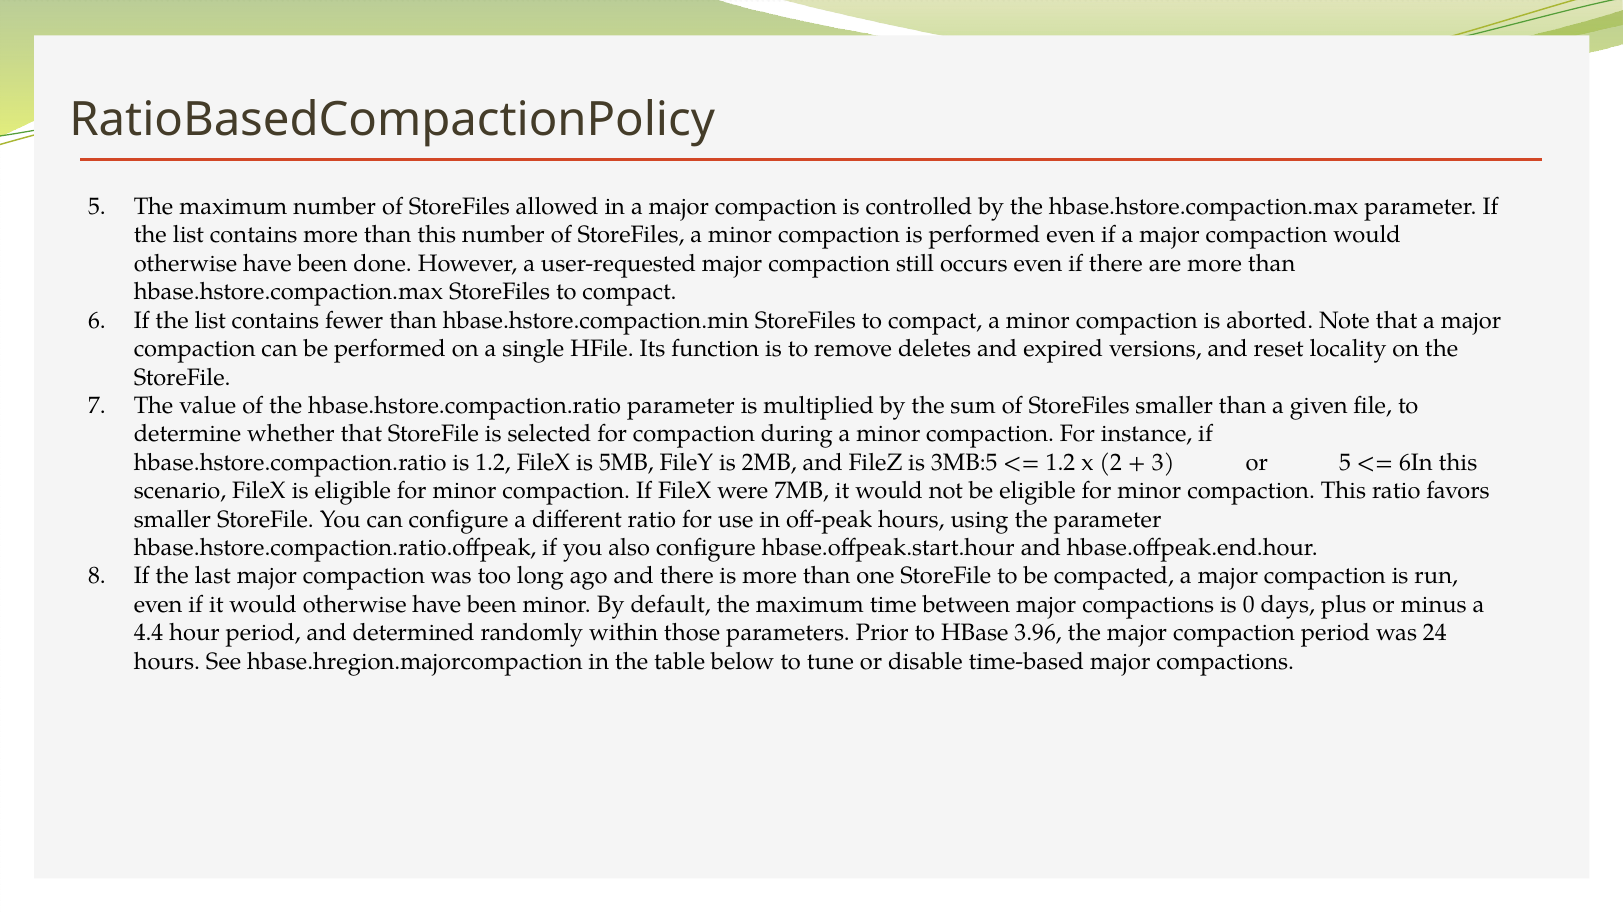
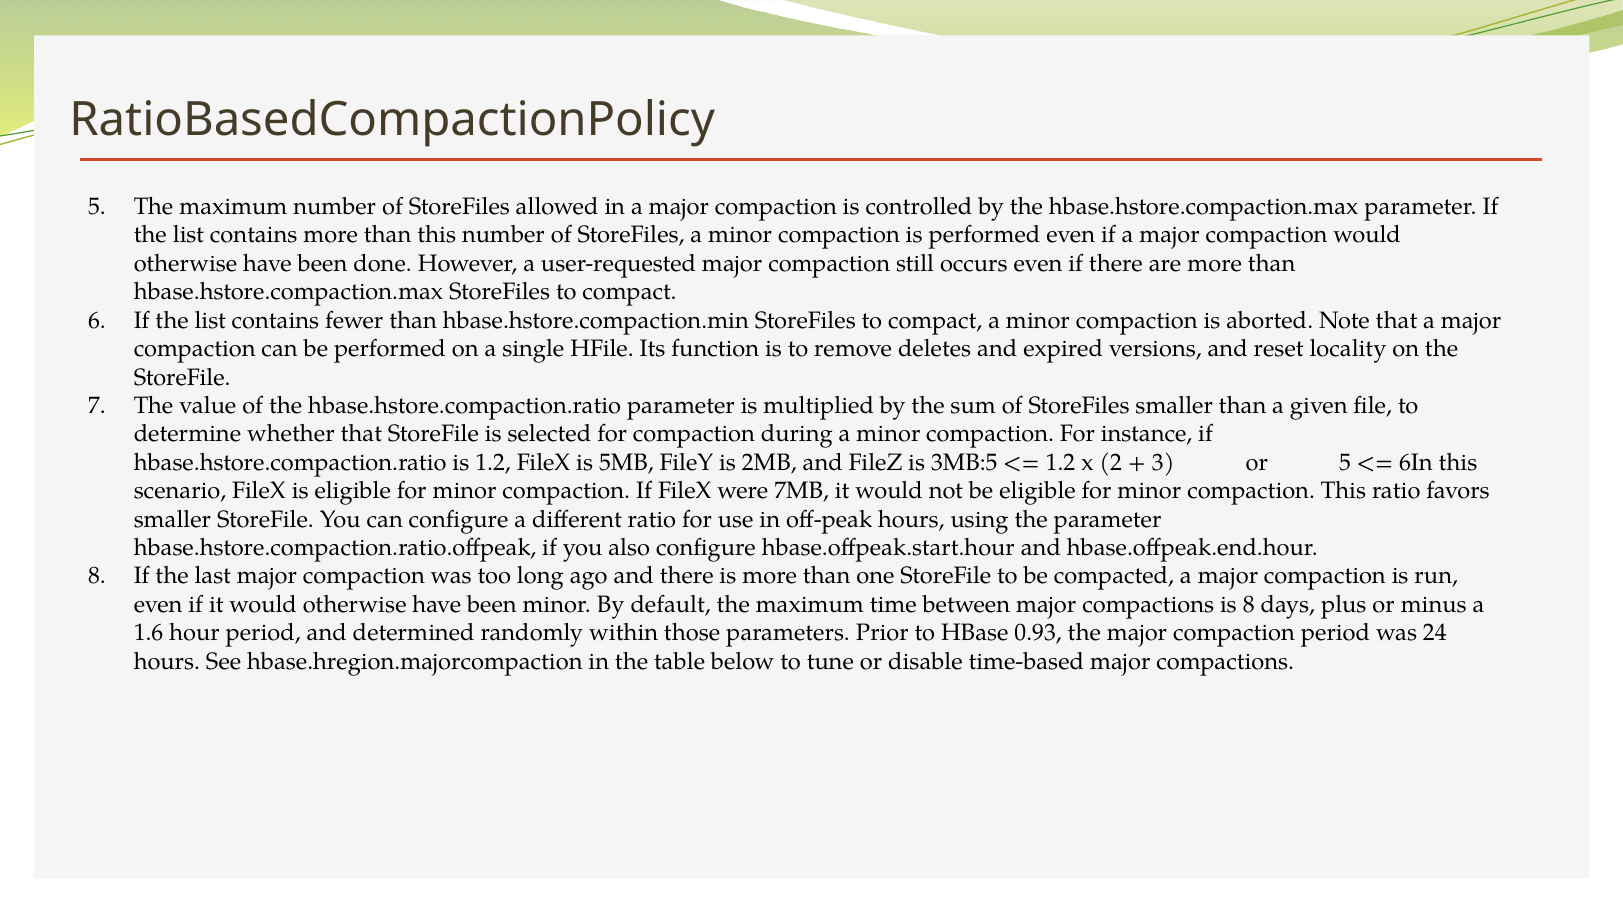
is 0: 0 -> 8 (1249, 605)
4.4: 4.4 -> 1.6 (149, 633)
3.96: 3.96 -> 0.93 (1038, 633)
